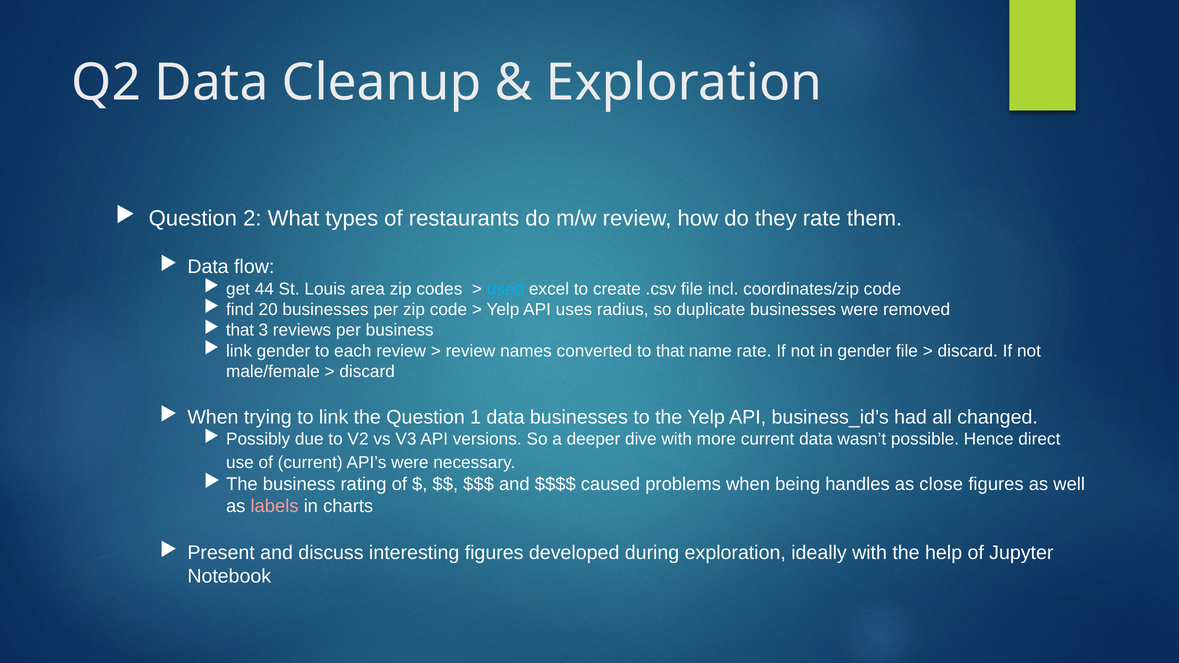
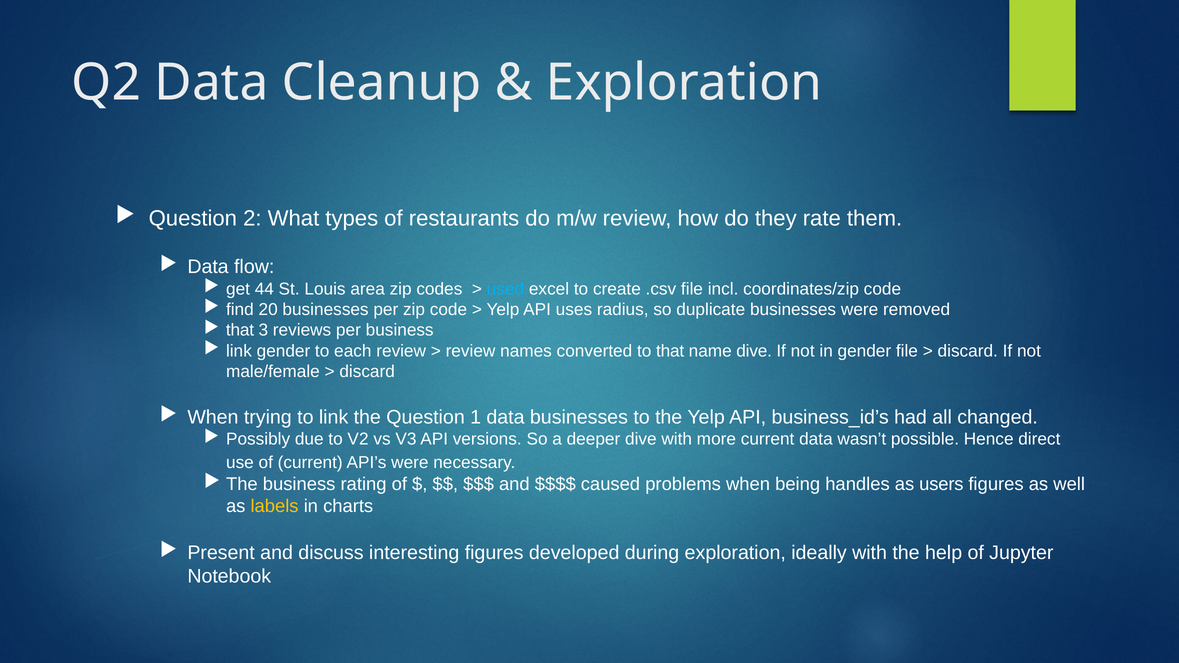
name rate: rate -> dive (754, 351)
close: close -> users (941, 484)
labels colour: pink -> yellow (275, 507)
